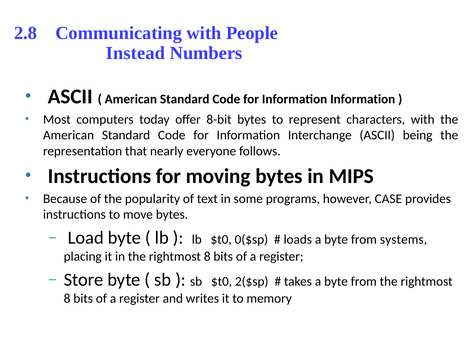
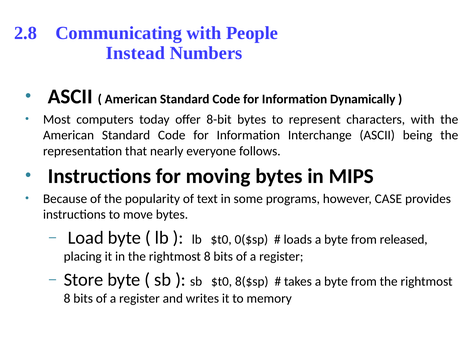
Information Information: Information -> Dynamically (363, 99)
systems: systems -> released (404, 239)
2($sp: 2($sp -> 8($sp (252, 281)
